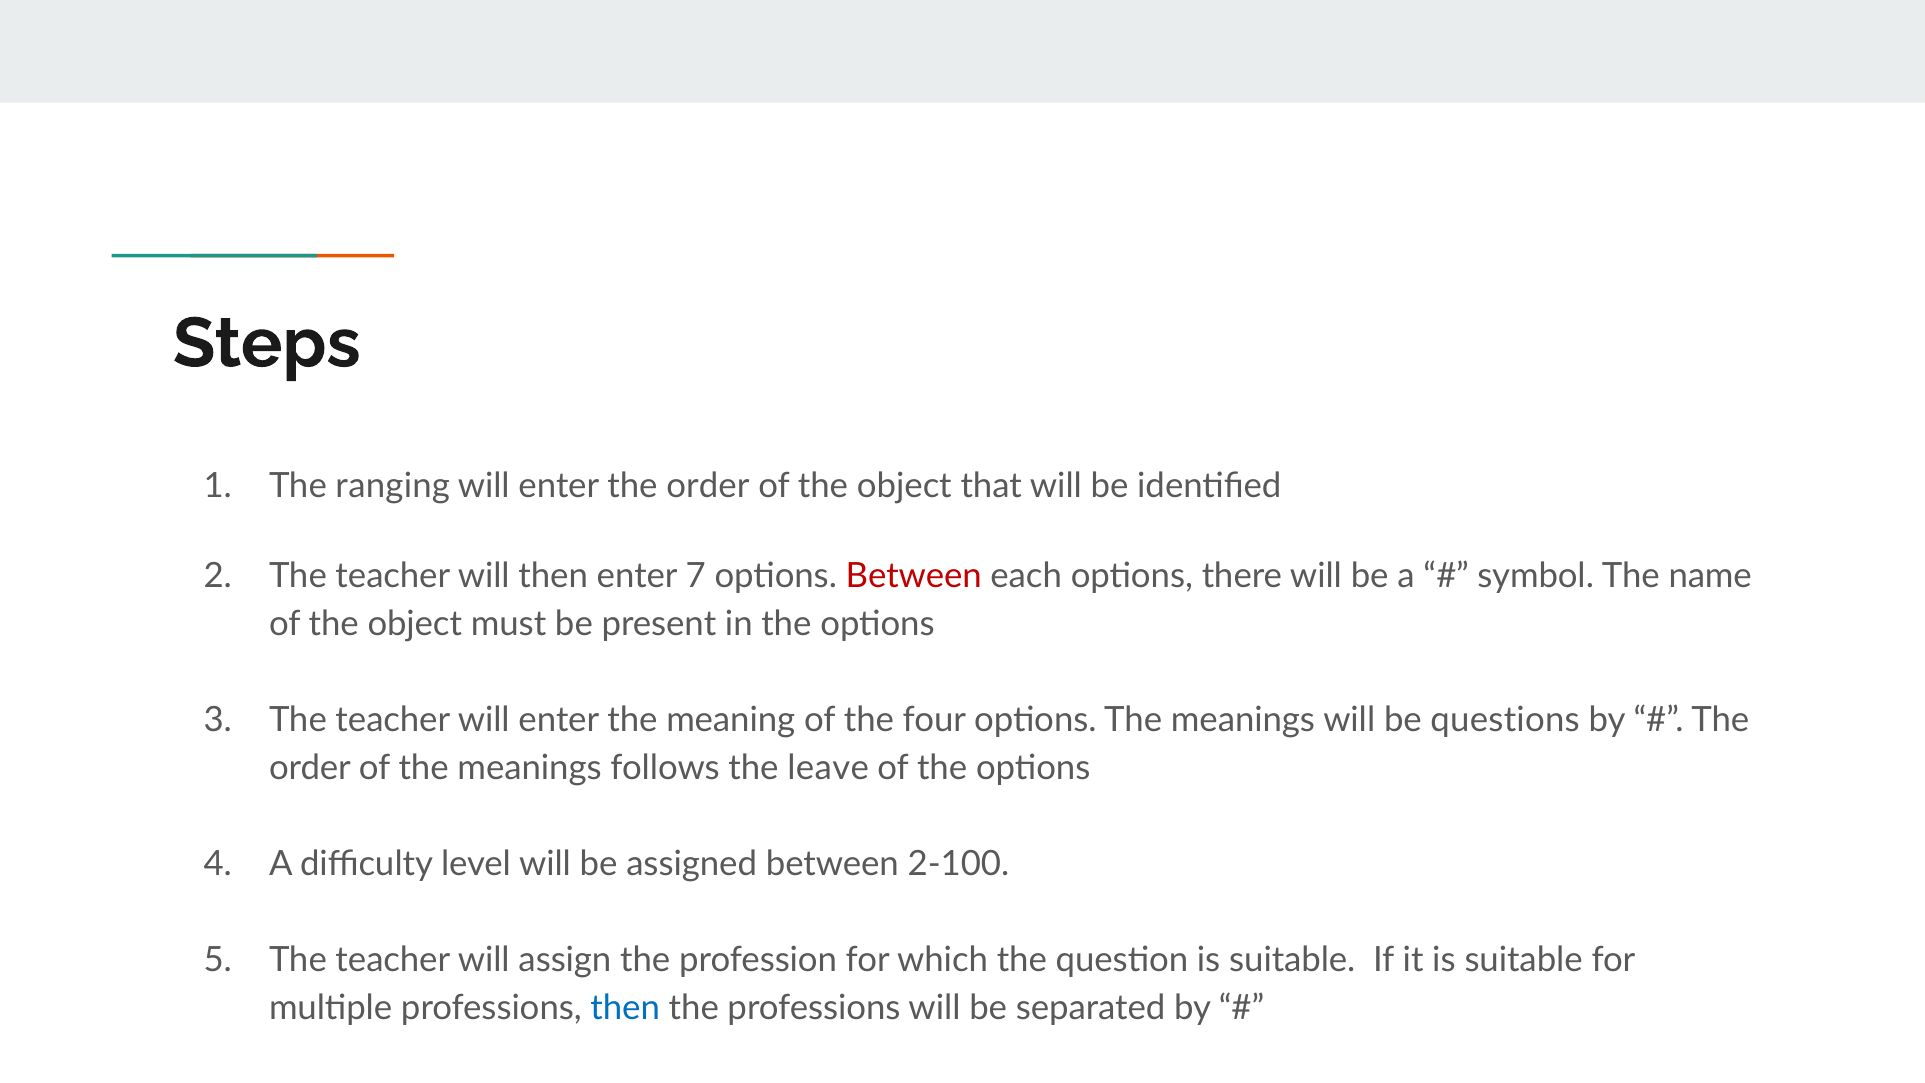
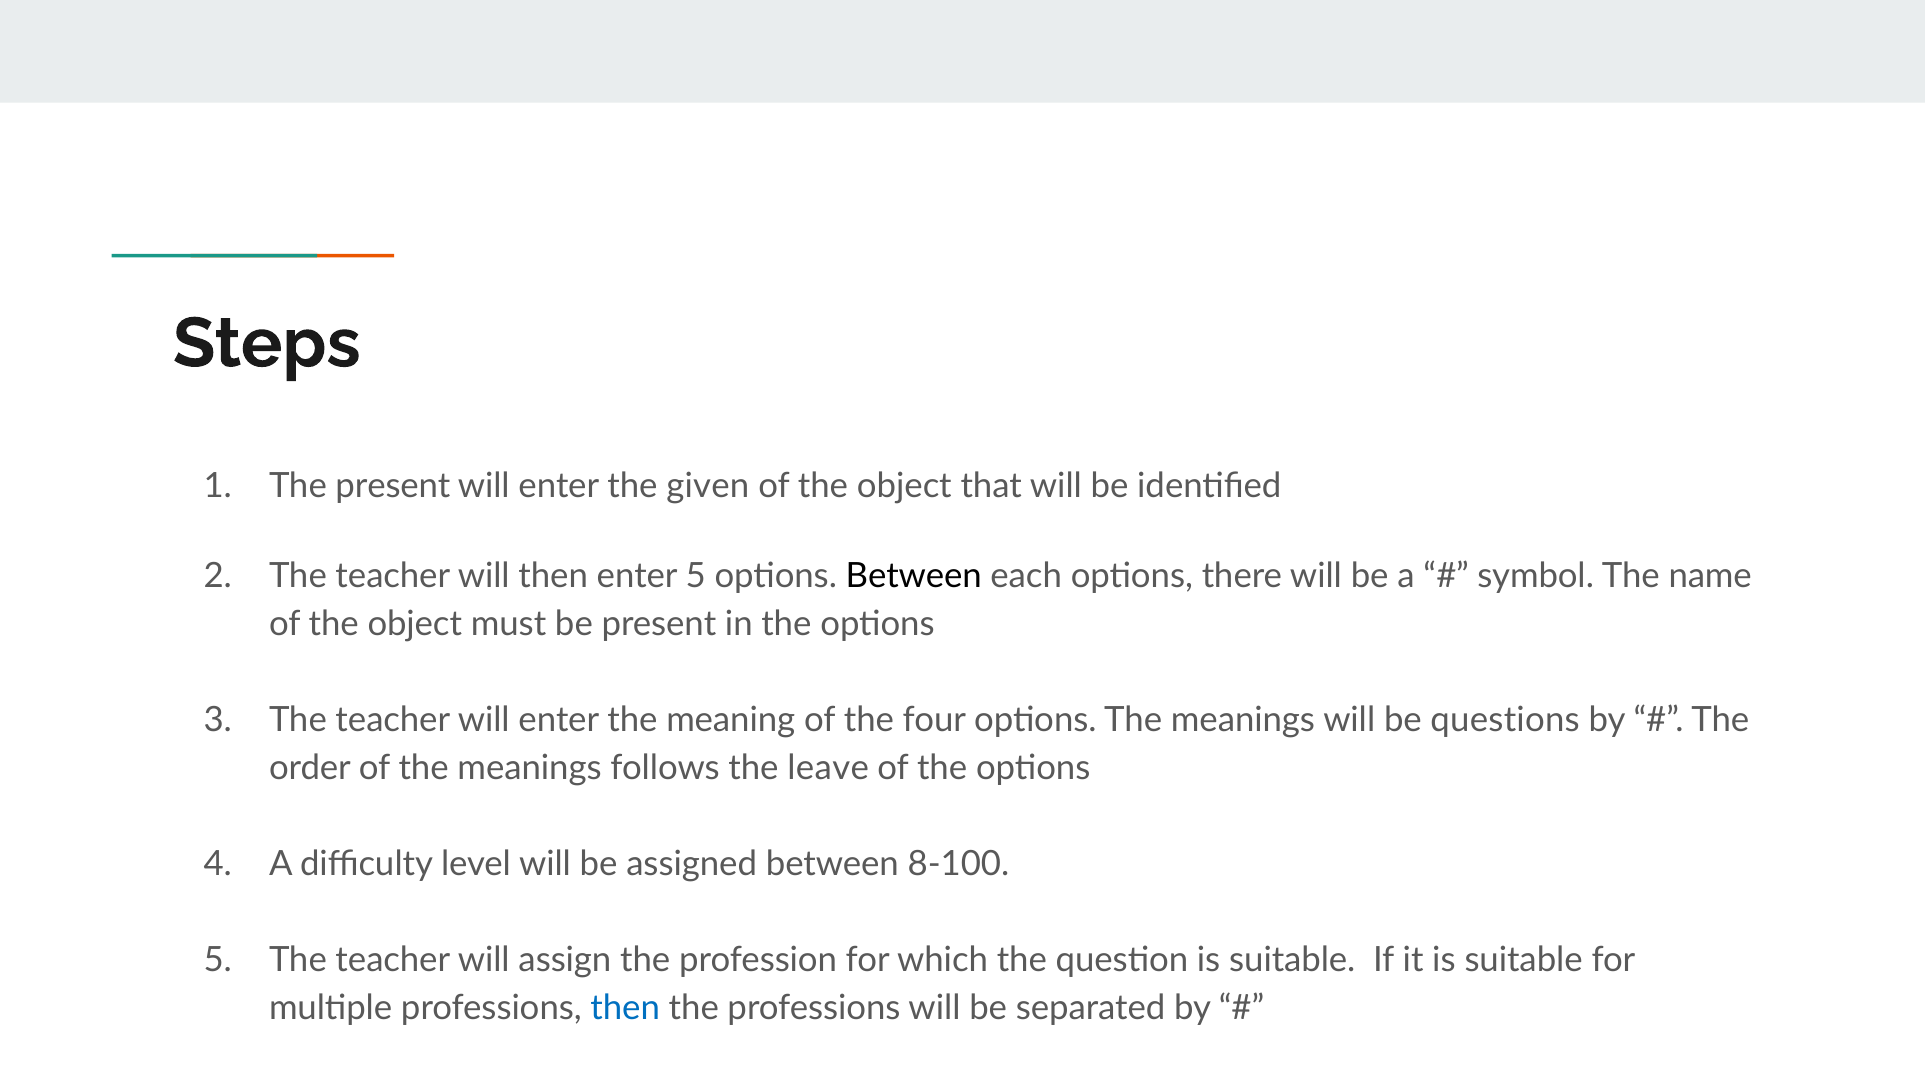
The ranging: ranging -> present (393, 486)
enter the order: order -> given (708, 486)
enter 7: 7 -> 5 (696, 576)
Between colour: red -> black (914, 576)
2-100: 2-100 -> 8-100 (958, 864)
